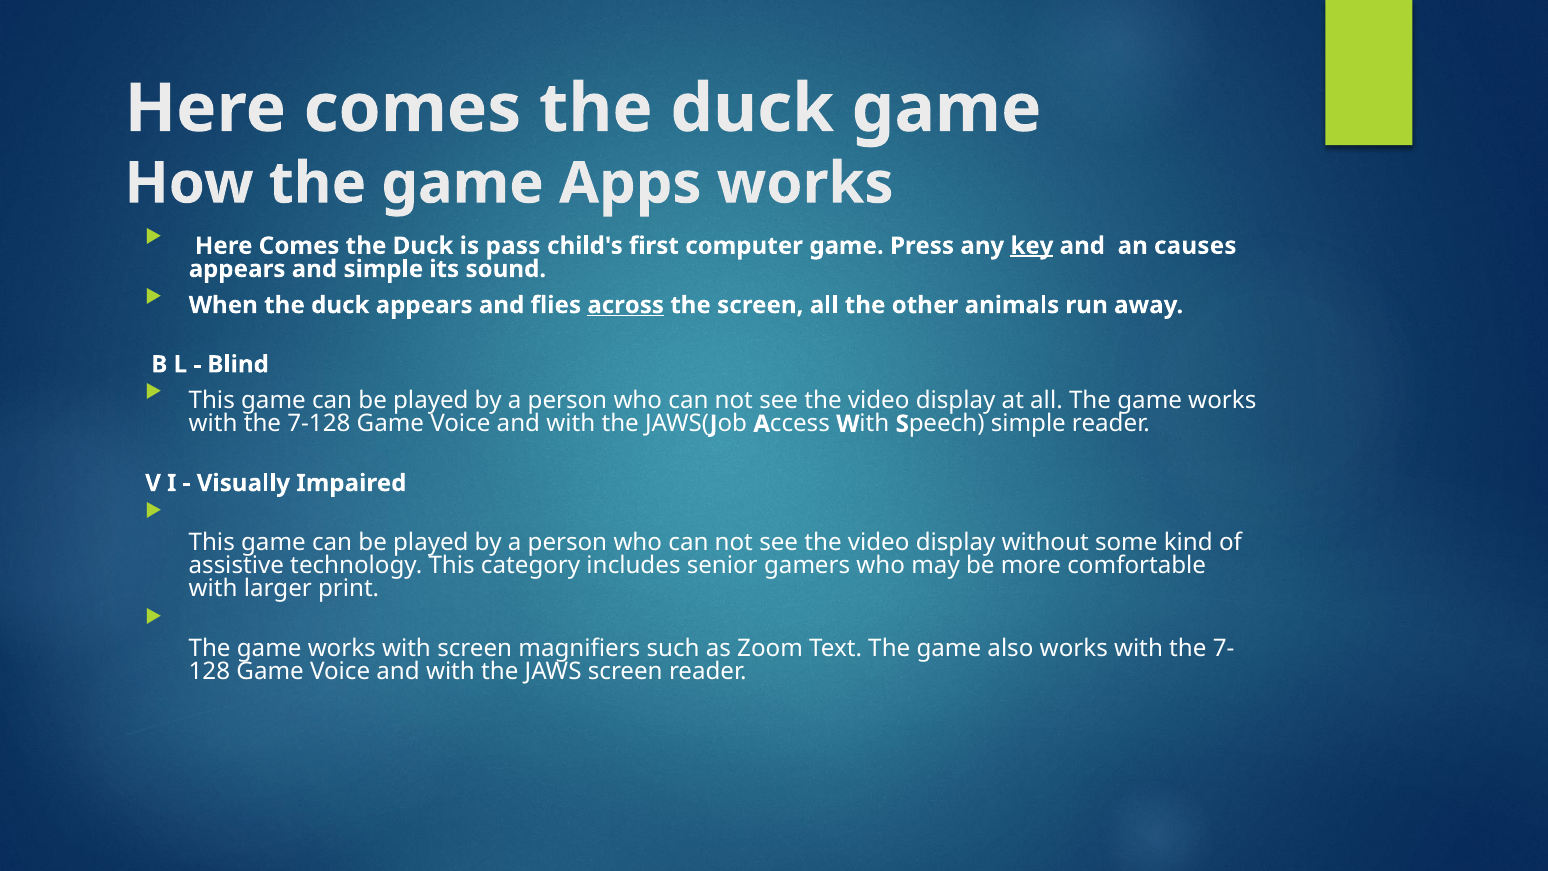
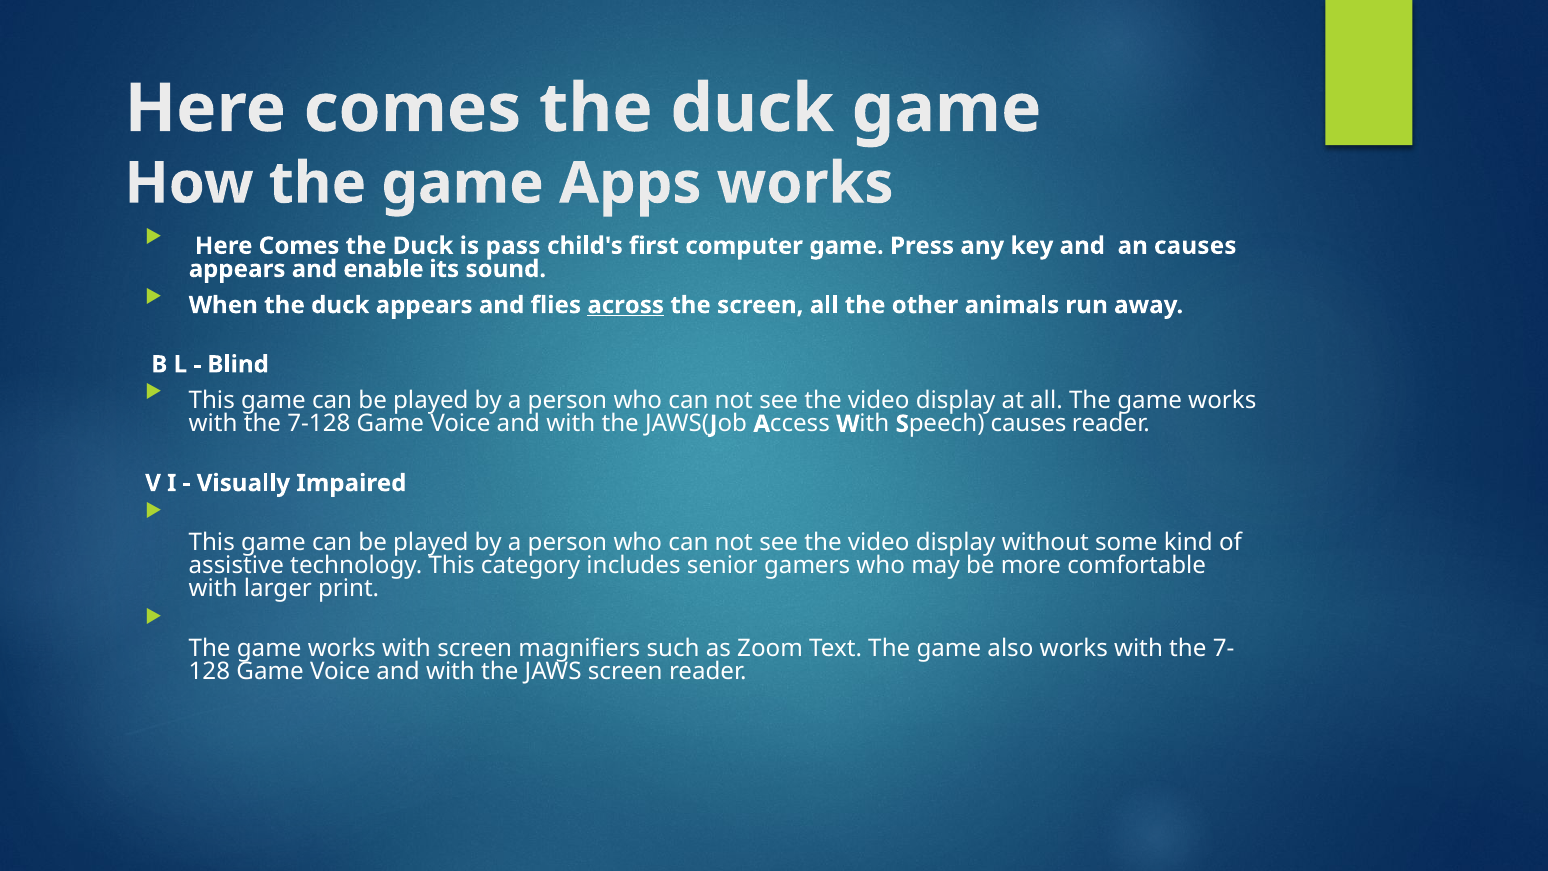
key underline: present -> none (1032, 246)
and simple: simple -> enable (383, 269)
Speech simple: simple -> causes (1028, 424)
